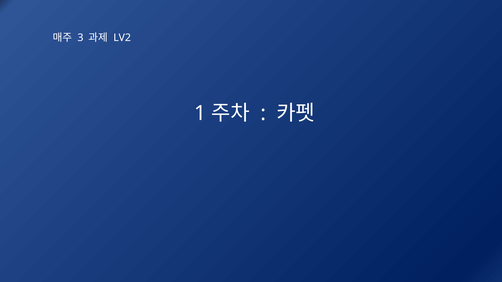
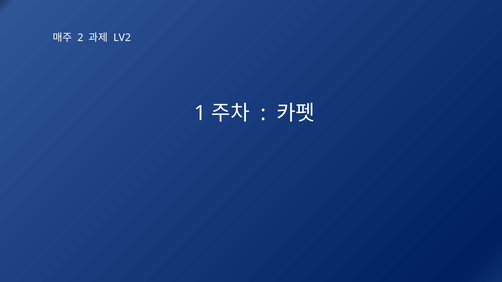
3: 3 -> 2 (80, 38)
